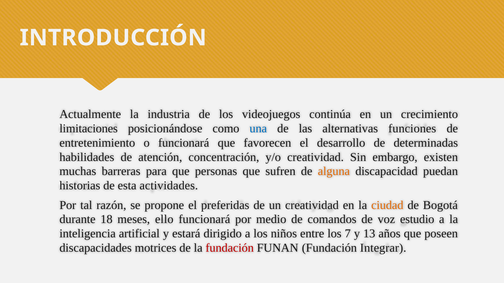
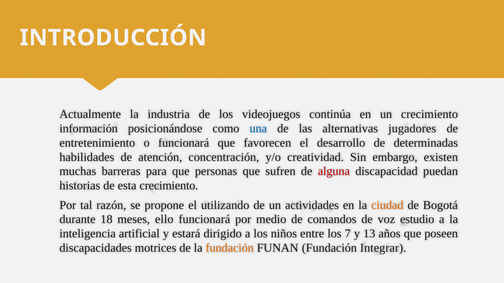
limitaciones: limitaciones -> información (89, 129)
funciones: funciones -> jugadores (412, 129)
alguna colour: orange -> red (334, 172)
esta actividades: actividades -> crecimiento (169, 186)
preferidas: preferidas -> utilizando (225, 205)
un creatividad: creatividad -> actividades (312, 205)
fundación colour: red -> orange (230, 248)
